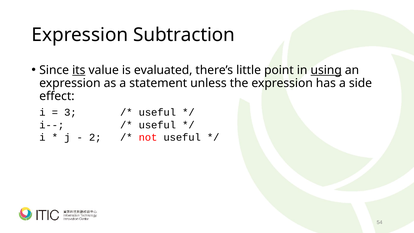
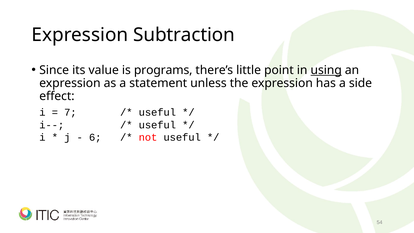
its underline: present -> none (79, 70)
evaluated: evaluated -> programs (163, 70)
3: 3 -> 7 (70, 112)
2: 2 -> 6 (95, 137)
